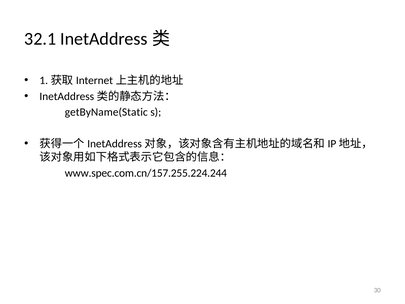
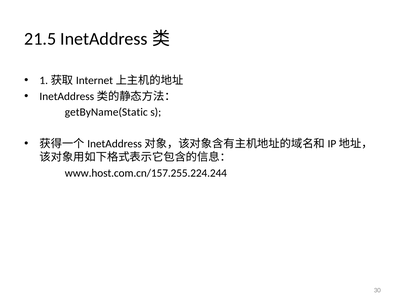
32.1: 32.1 -> 21.5 (40, 39)
www.spec.com.cn/157.255.224.244: www.spec.com.cn/157.255.224.244 -> www.host.com.cn/157.255.224.244 (146, 173)
